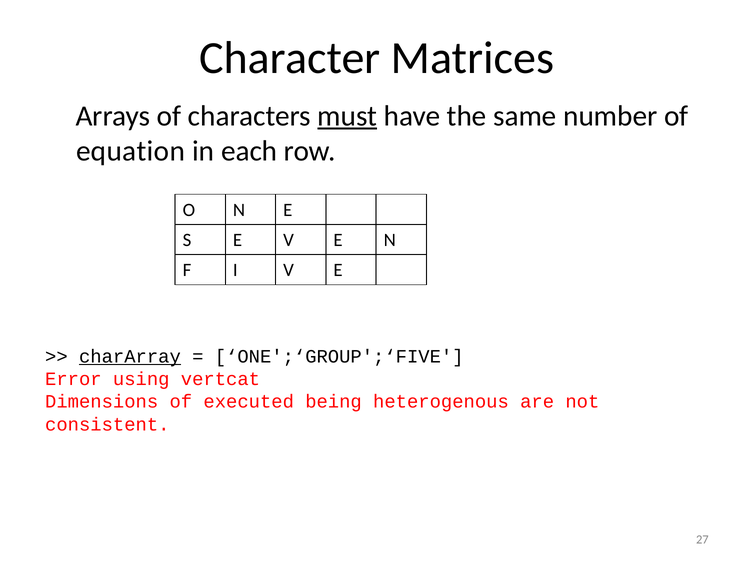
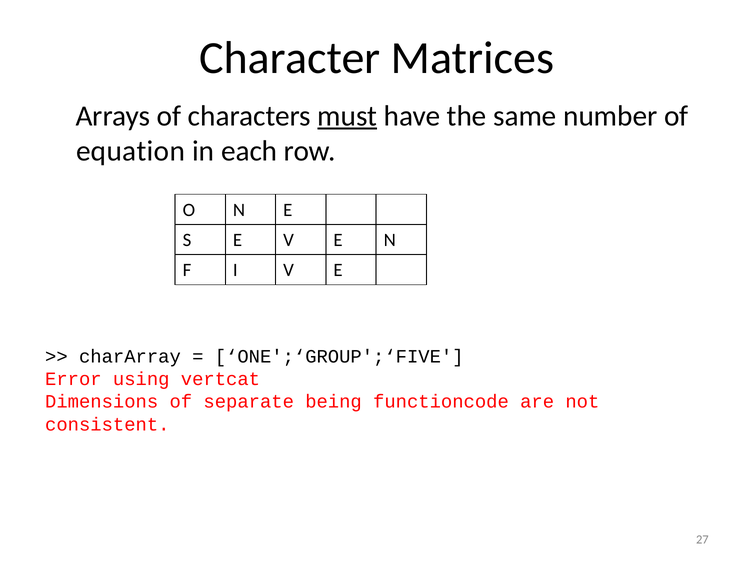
charArray underline: present -> none (130, 357)
executed: executed -> separate (249, 402)
heterogenous: heterogenous -> functioncode (441, 402)
